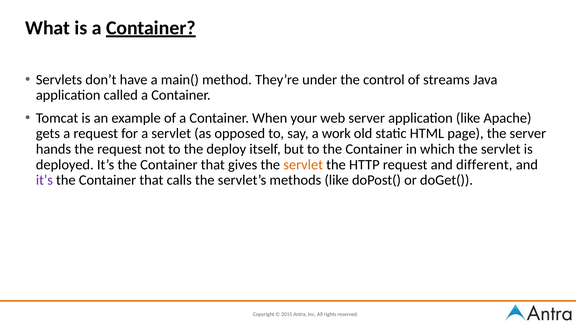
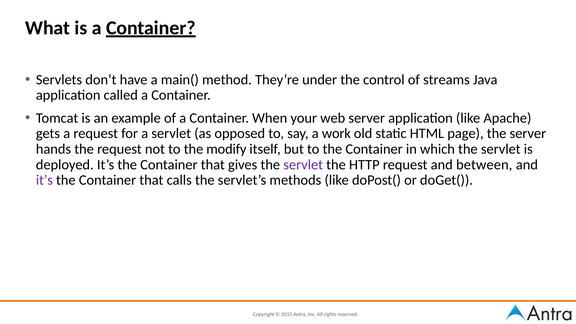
deploy: deploy -> modify (226, 149)
servlet colour: orange -> purple (303, 165)
different: different -> between (484, 165)
